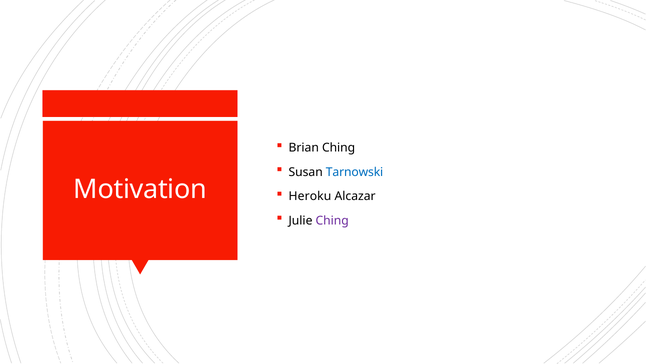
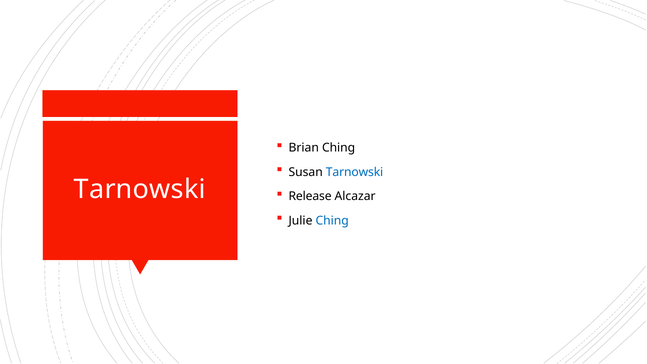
Motivation: Motivation -> Tarnowski (140, 189)
Heroku: Heroku -> Release (310, 196)
Ching colour: purple -> blue (332, 220)
